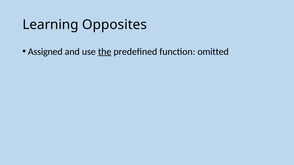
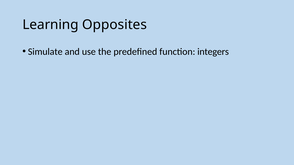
Assigned: Assigned -> Simulate (45, 52)
the underline: present -> none (105, 52)
omitted: omitted -> integers (213, 52)
